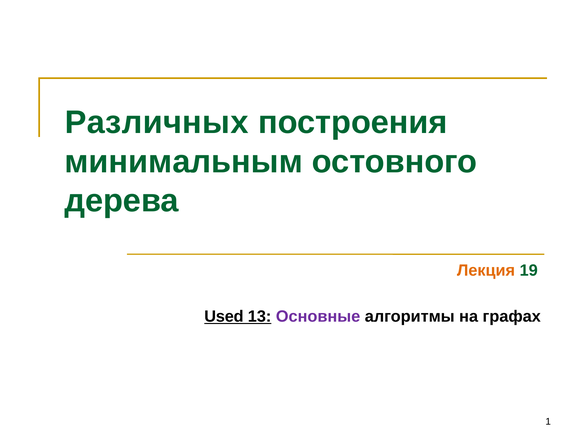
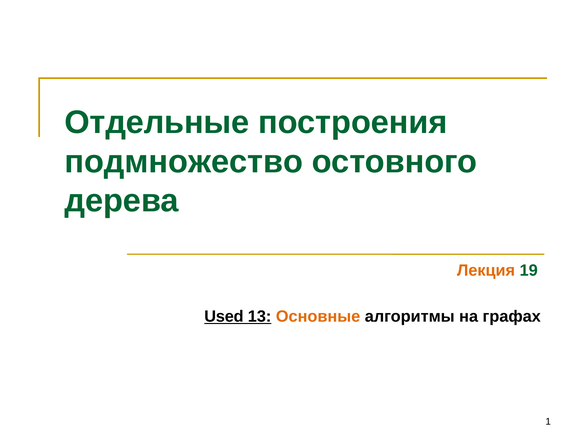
Различных: Различных -> Отдельные (157, 122)
минимальным: минимальным -> подмножество (184, 161)
Основные colour: purple -> orange (318, 316)
